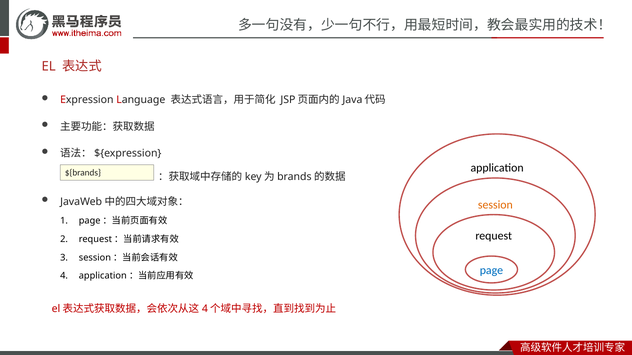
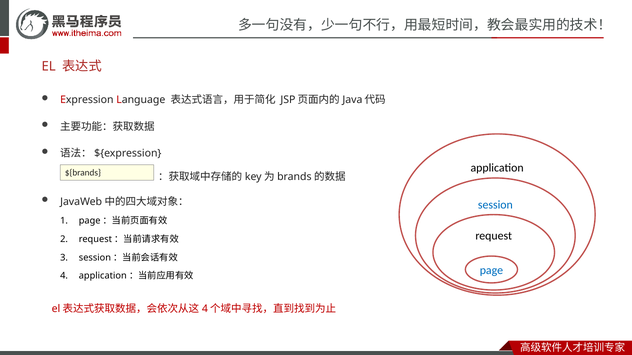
session colour: orange -> blue (495, 205)
